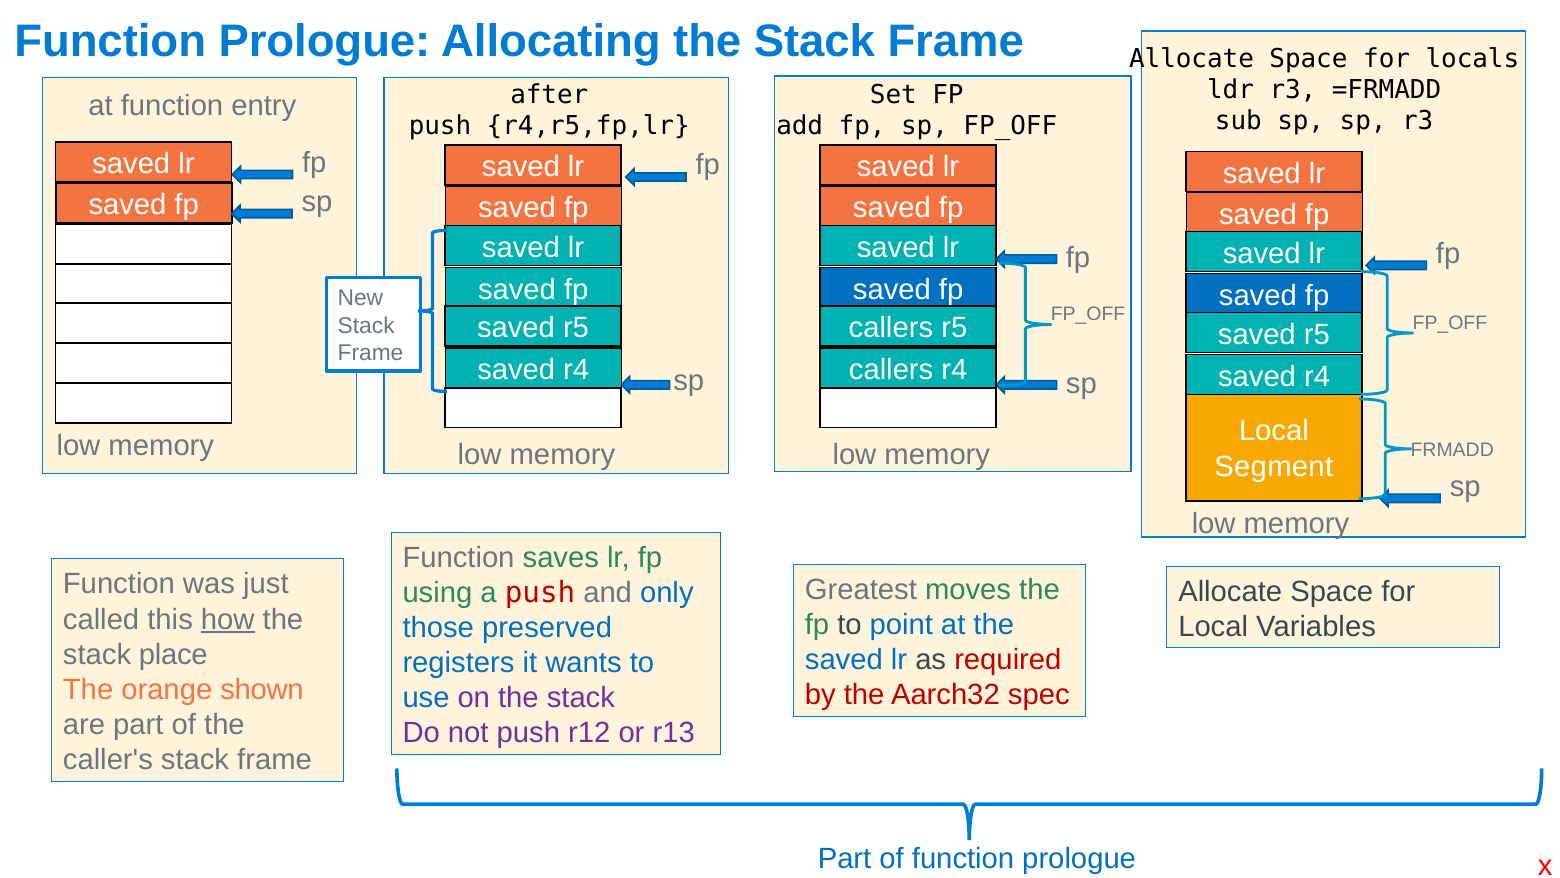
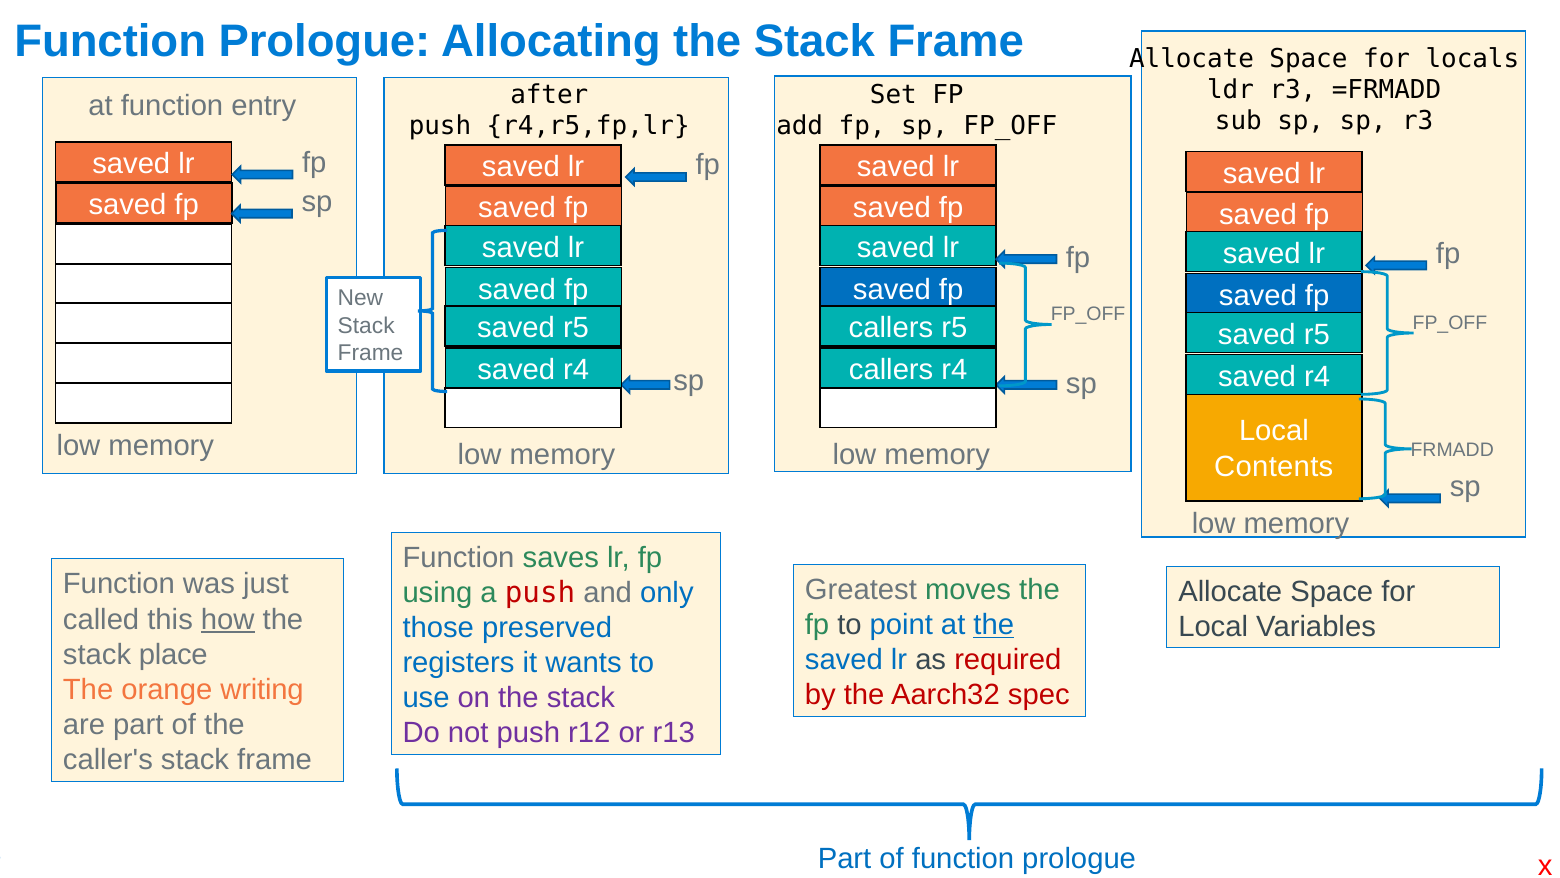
Segment: Segment -> Contents (1274, 466)
the underline: none -> present (994, 625)
shown: shown -> writing (262, 689)
